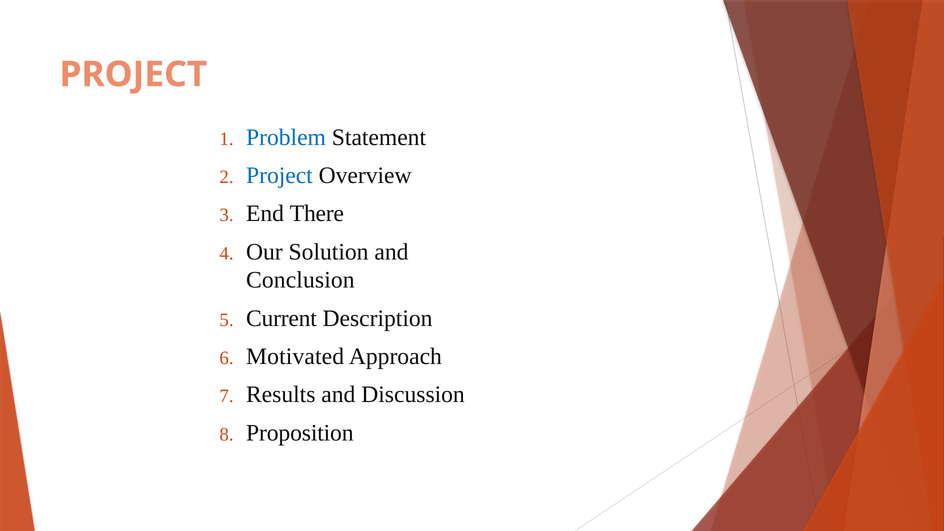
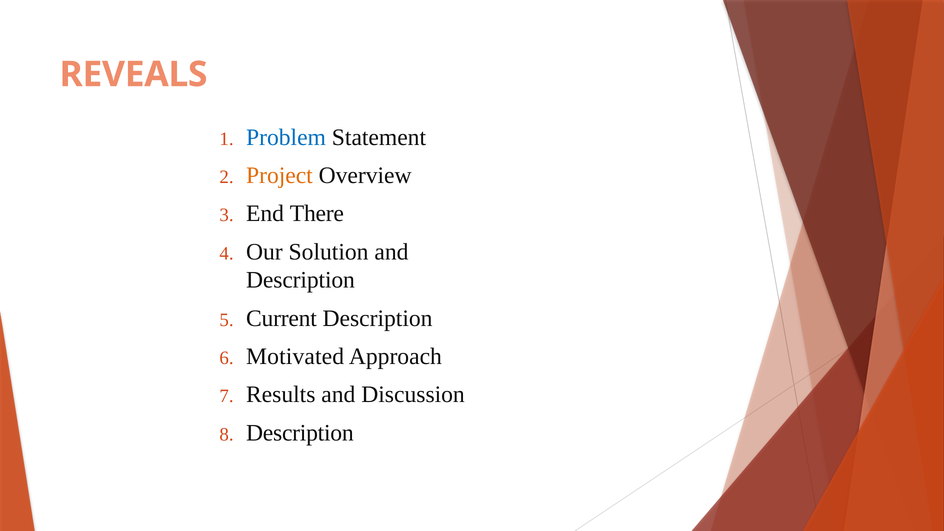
PROJECT: PROJECT -> REVEALS (133, 74)
Project colour: blue -> orange (279, 176)
Conclusion: Conclusion -> Description (300, 280)
Proposition: Proposition -> Description (300, 433)
